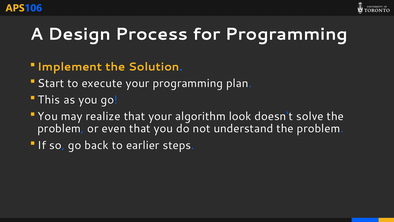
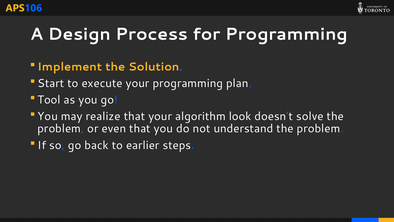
This: This -> Tool (49, 100)
